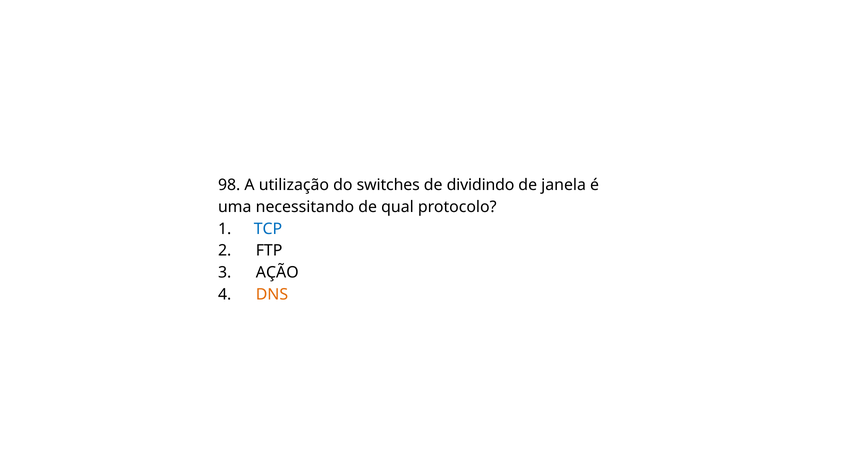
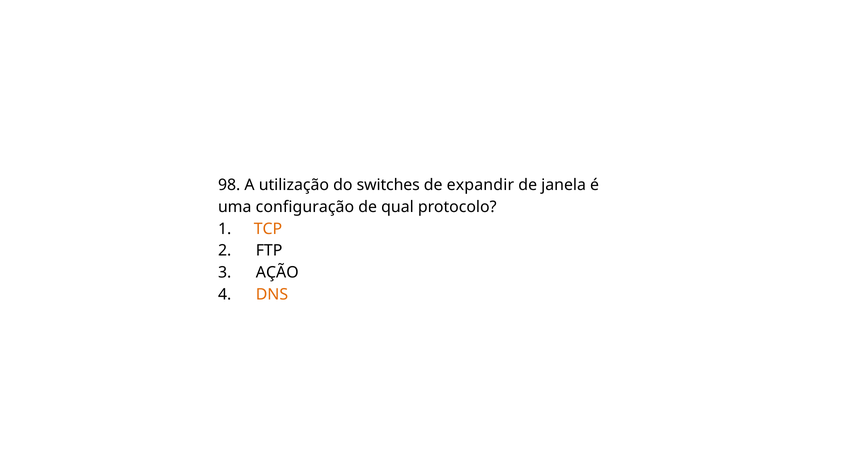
dividindo: dividindo -> expandir (480, 185)
necessitando: necessitando -> configuração (305, 207)
TCP colour: blue -> orange (268, 229)
